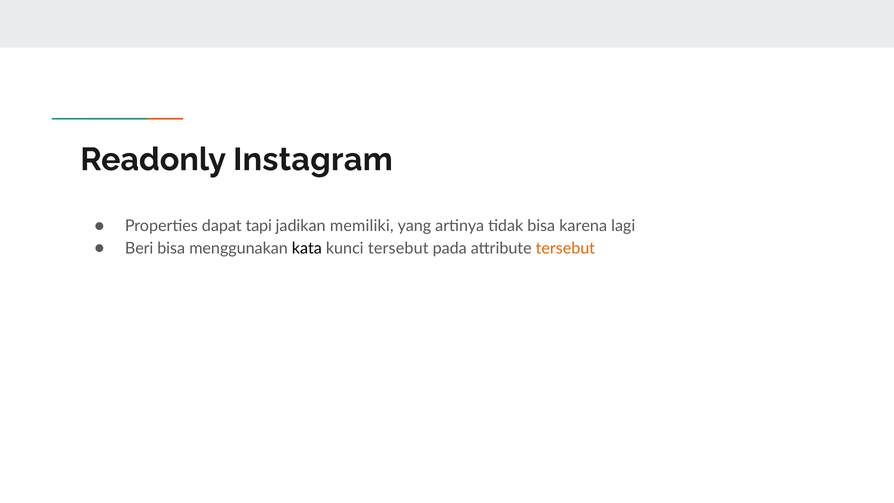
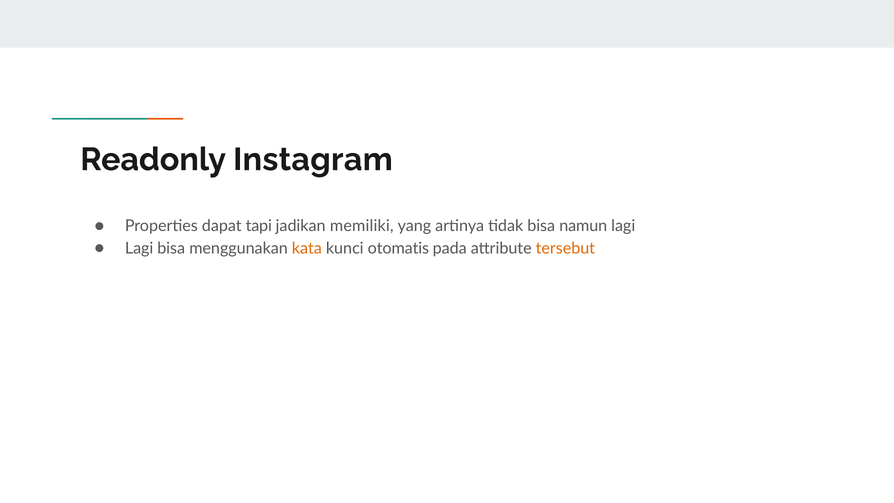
karena: karena -> namun (583, 226)
Beri: Beri -> Lagi (139, 248)
kata colour: black -> orange (307, 248)
kunci tersebut: tersebut -> otomatis (398, 248)
